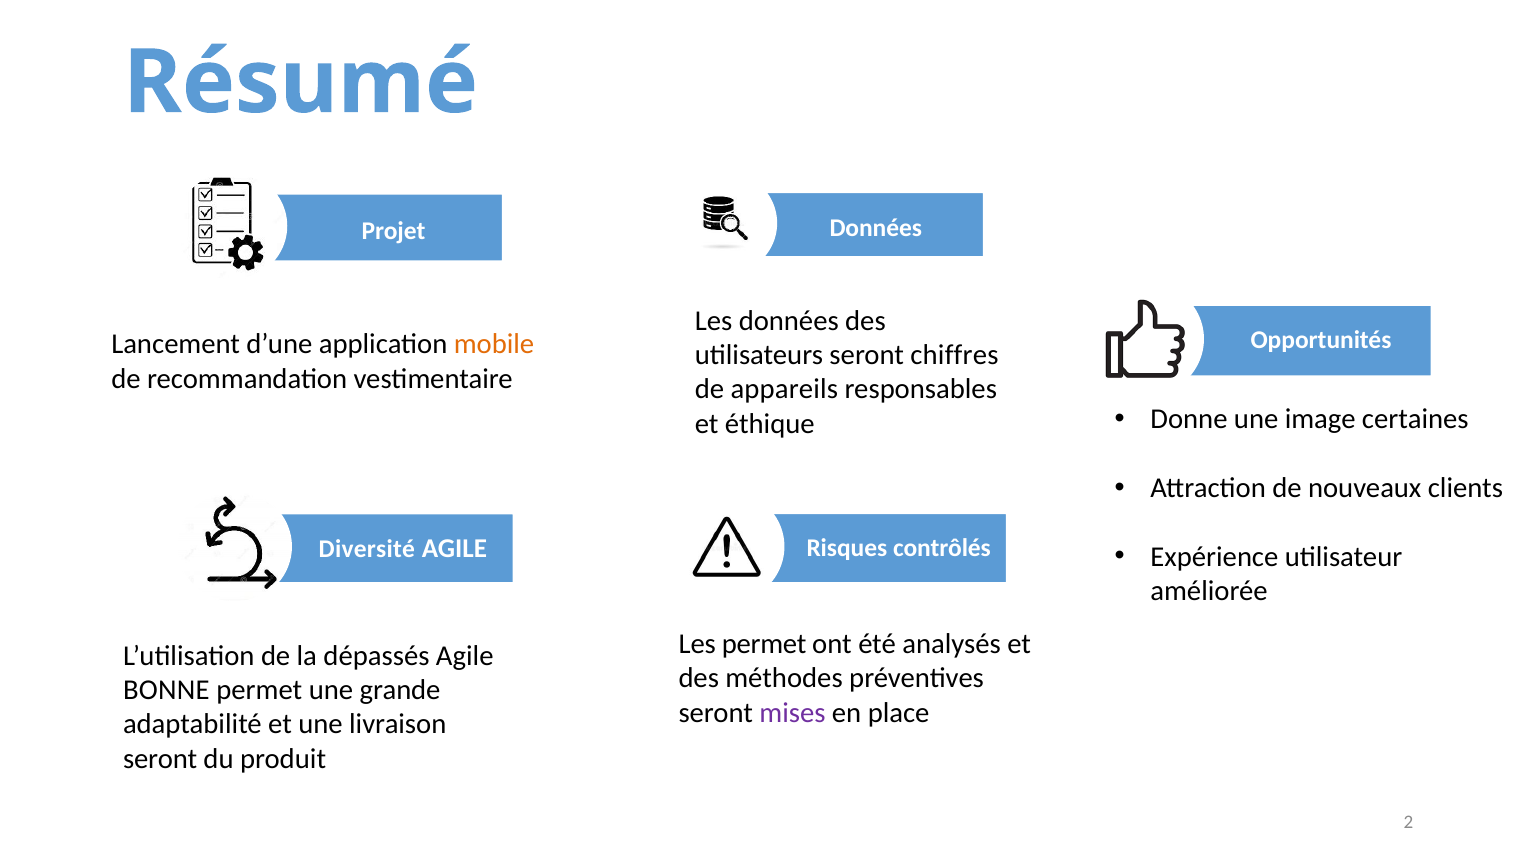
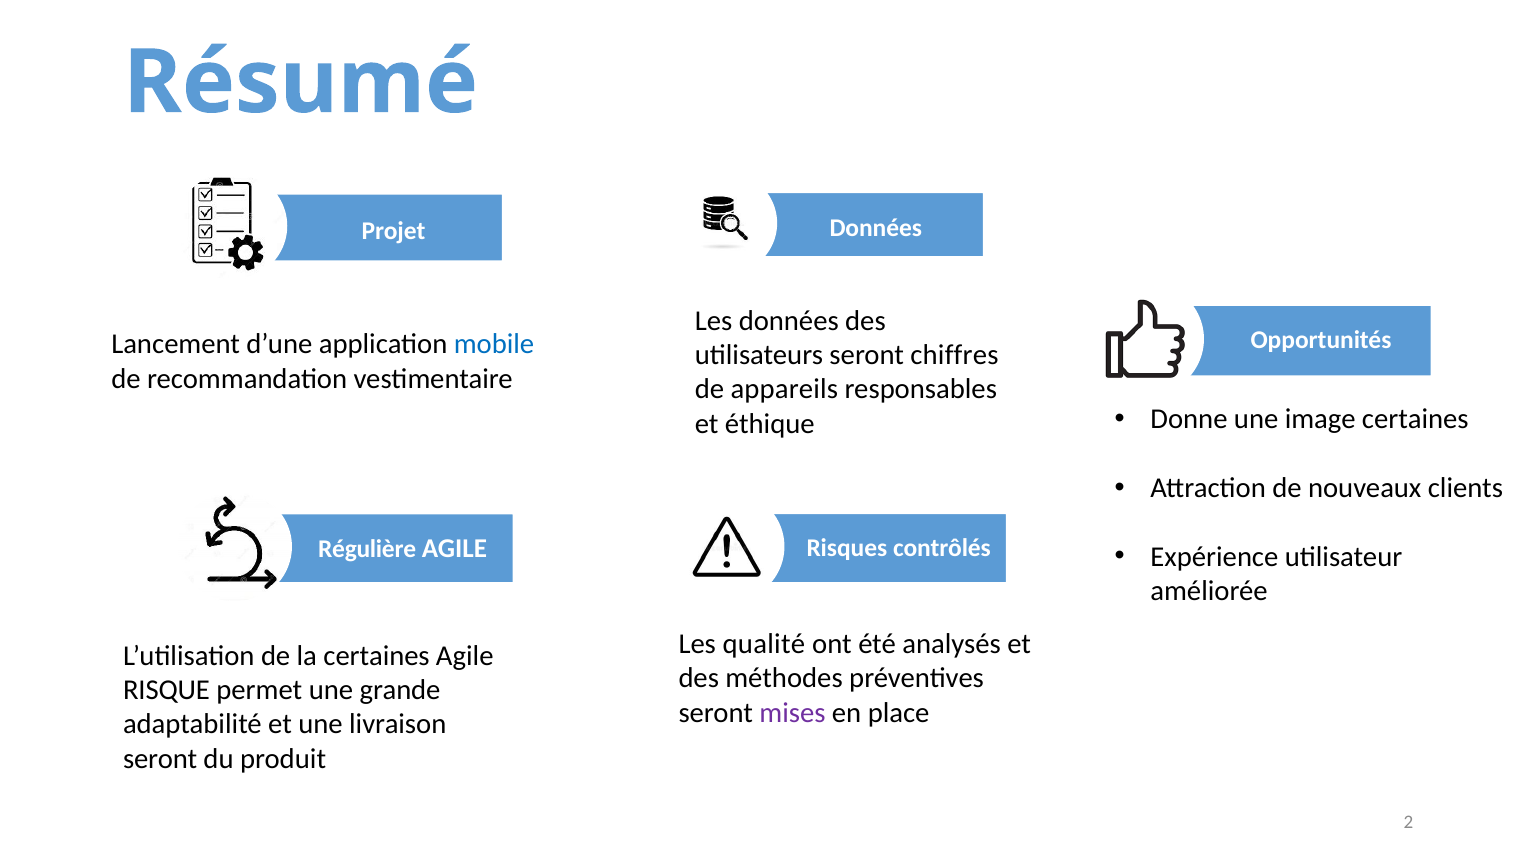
mobile colour: orange -> blue (494, 344)
Diversité: Diversité -> Régulière (367, 548)
Les permet: permet -> qualité (764, 644)
la dépassés: dépassés -> certaines (377, 655)
BONNE: BONNE -> RISQUE (167, 690)
